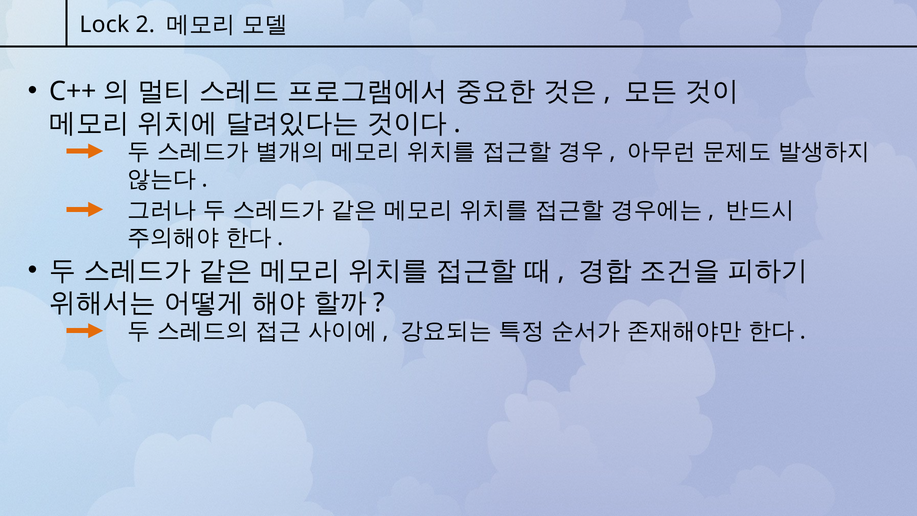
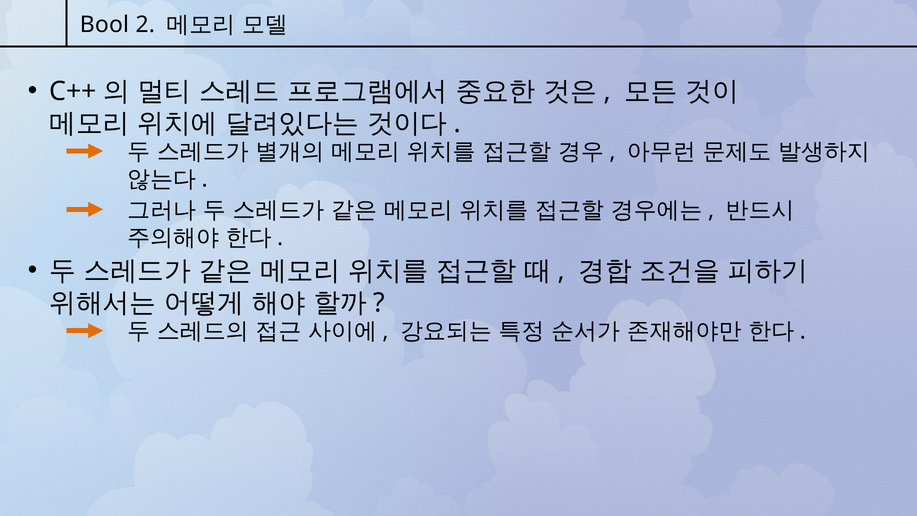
Lock: Lock -> Bool (104, 25)
